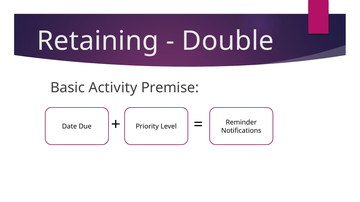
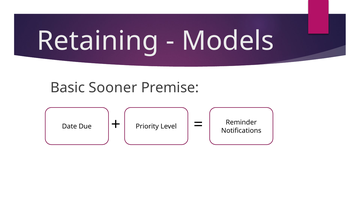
Double: Double -> Models (228, 41)
Activity: Activity -> Sooner (113, 88)
